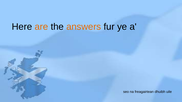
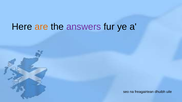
answers colour: orange -> purple (84, 27)
